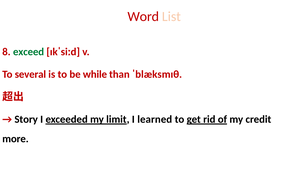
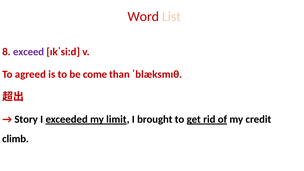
exceed colour: green -> purple (29, 52)
several: several -> agreed (30, 74)
while: while -> come (95, 74)
learned: learned -> brought (155, 119)
more: more -> climb (15, 139)
